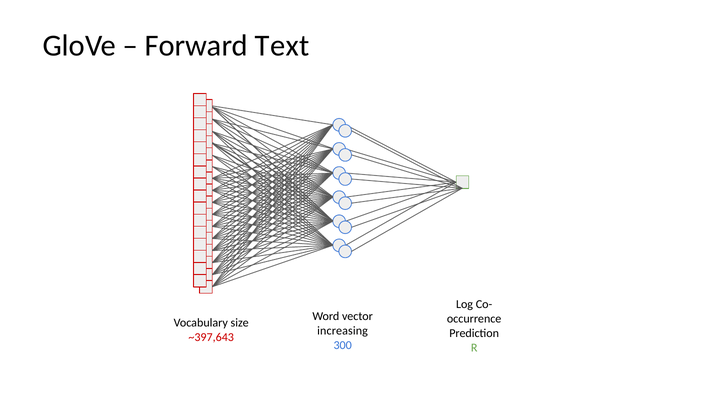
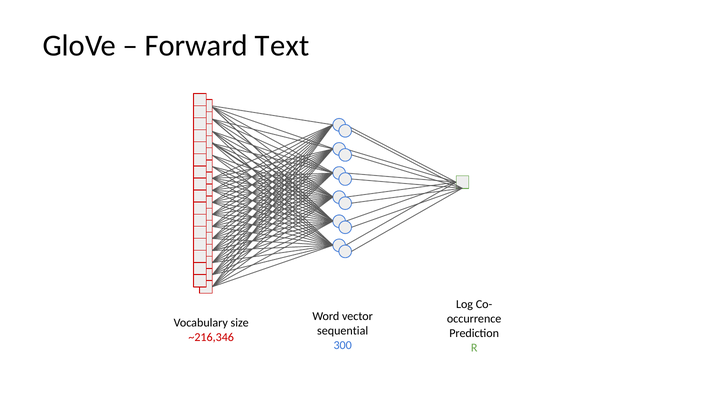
increasing: increasing -> sequential (343, 331)
~397,643: ~397,643 -> ~216,346 (211, 338)
